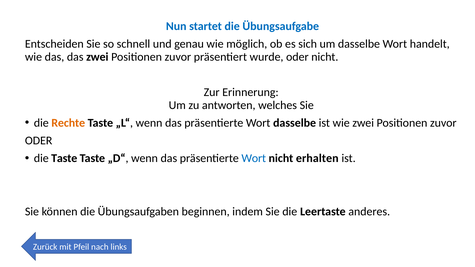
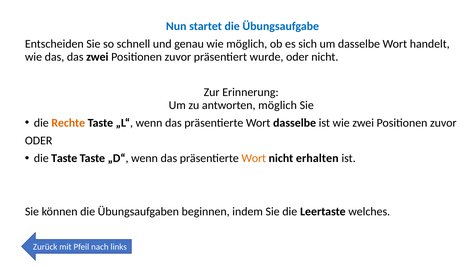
antworten welches: welches -> möglich (278, 105)
Wort colour: blue -> orange (254, 158)
anderes: anderes -> welches (369, 212)
